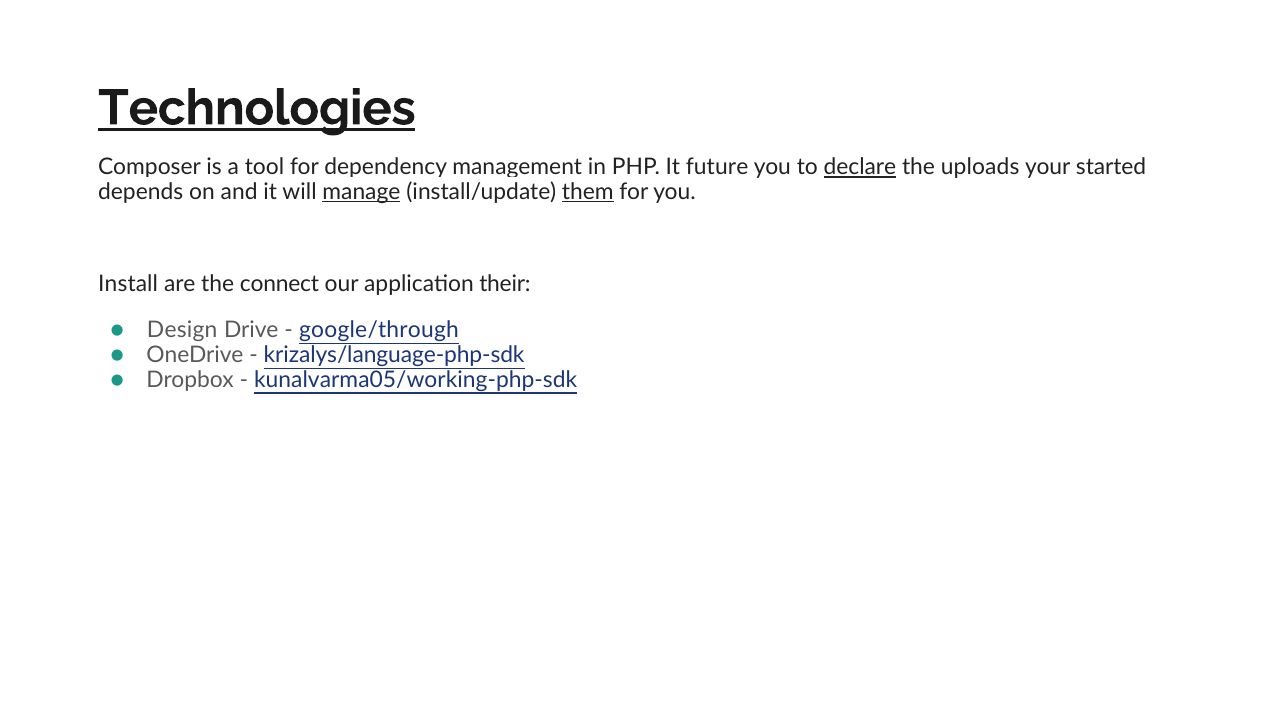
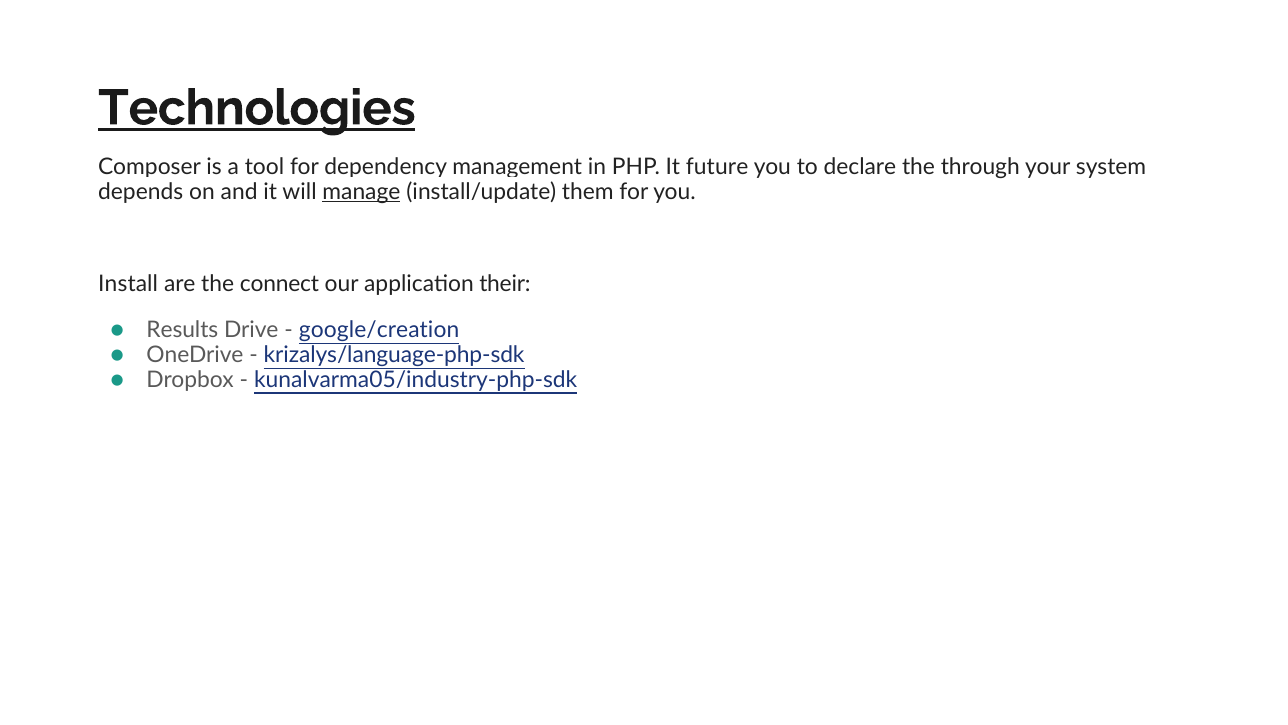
declare underline: present -> none (860, 167)
uploads: uploads -> through (980, 167)
started: started -> system (1111, 167)
them underline: present -> none (588, 192)
Design: Design -> Results (182, 330)
google/through: google/through -> google/creation (379, 330)
kunalvarma05/working-php-sdk: kunalvarma05/working-php-sdk -> kunalvarma05/industry-php-sdk (416, 379)
